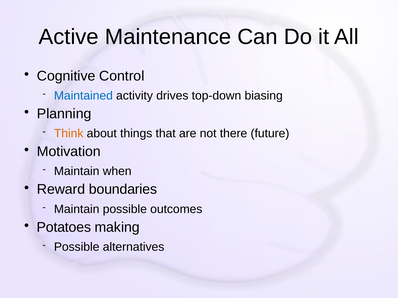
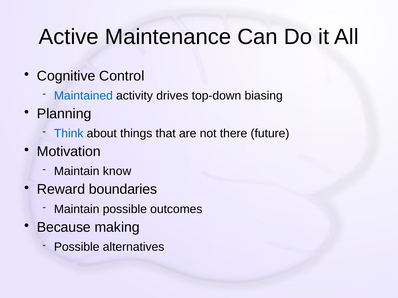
Think colour: orange -> blue (69, 134)
when: when -> know (117, 172)
Potatoes: Potatoes -> Because (64, 228)
